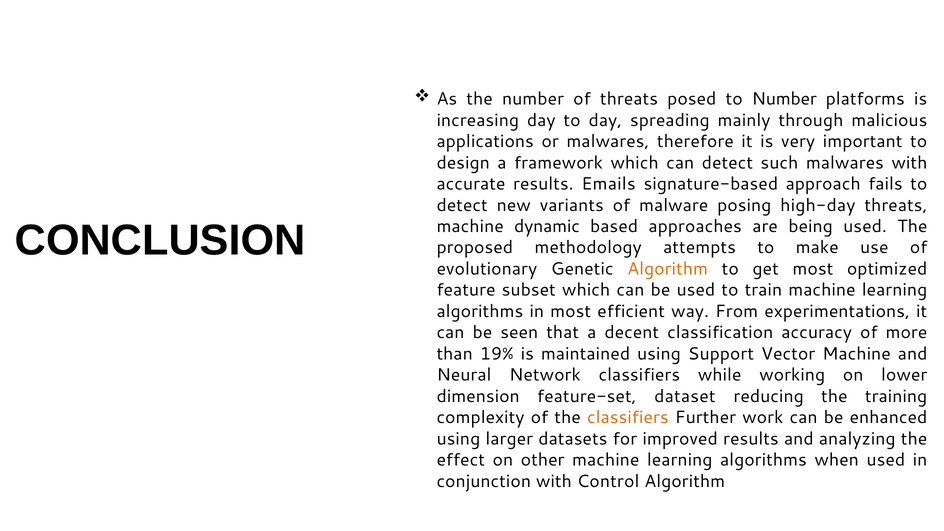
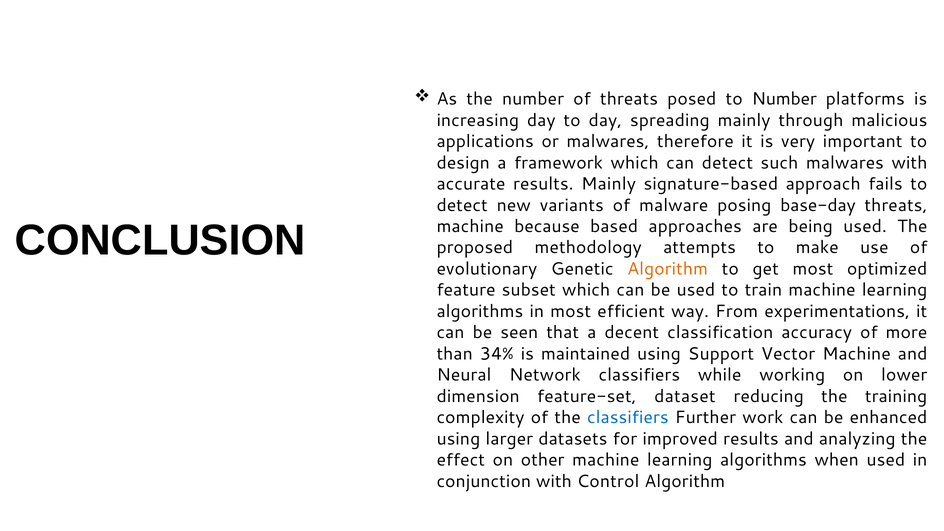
results Emails: Emails -> Mainly (609, 184)
high-day: high-day -> base-day (818, 205)
dynamic: dynamic -> because (547, 226)
19%: 19% -> 34% (497, 354)
classifiers colour: orange -> blue (628, 418)
